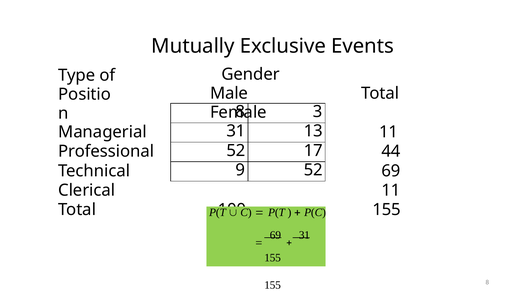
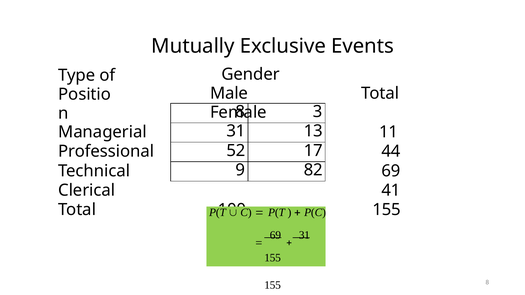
9 52: 52 -> 82 (313, 170)
Clerical 11: 11 -> 41 (391, 191)
